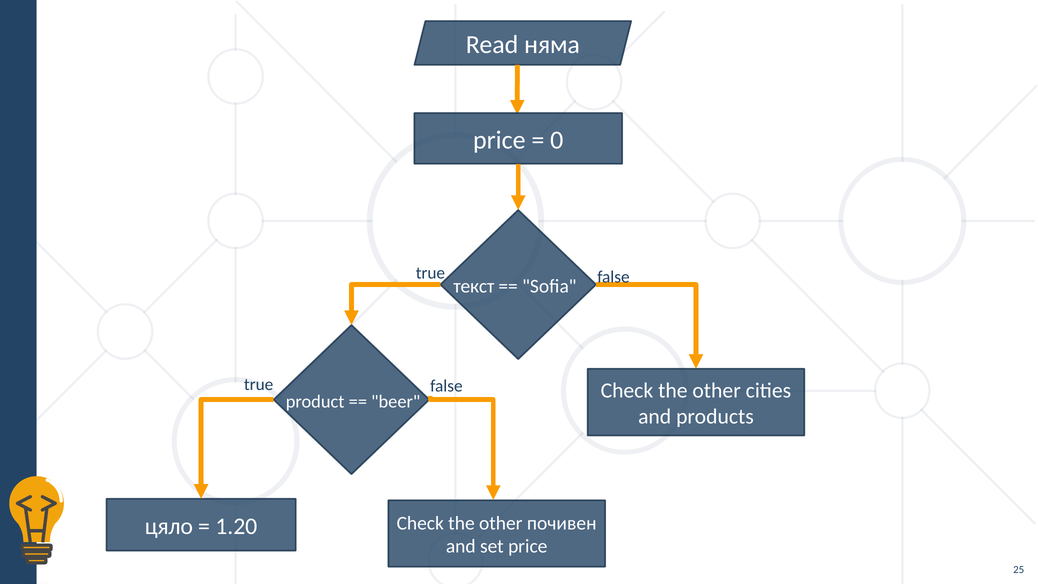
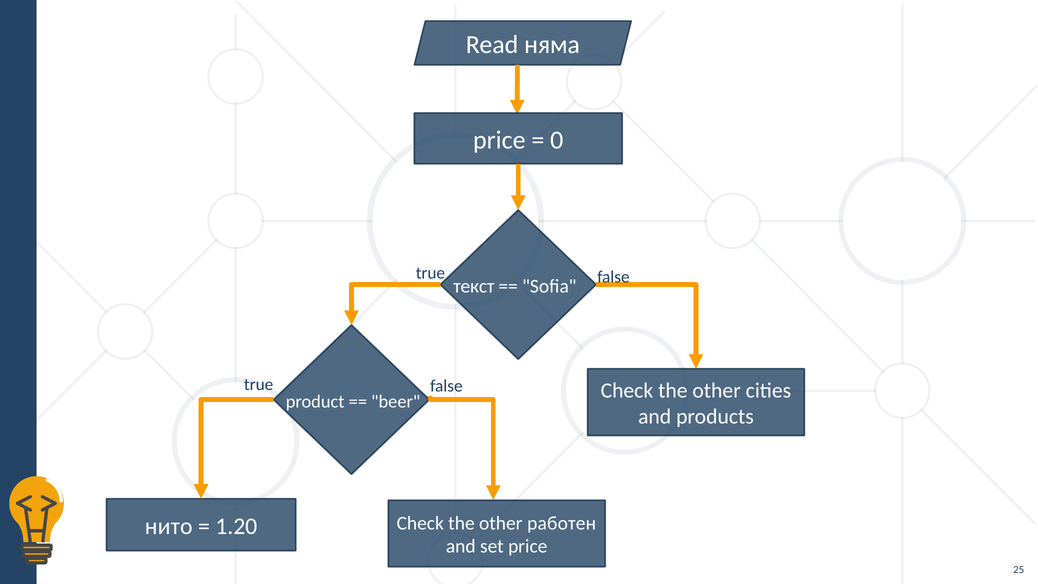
почивен: почивен -> работен (562, 523)
цяло: цяло -> нито (169, 526)
